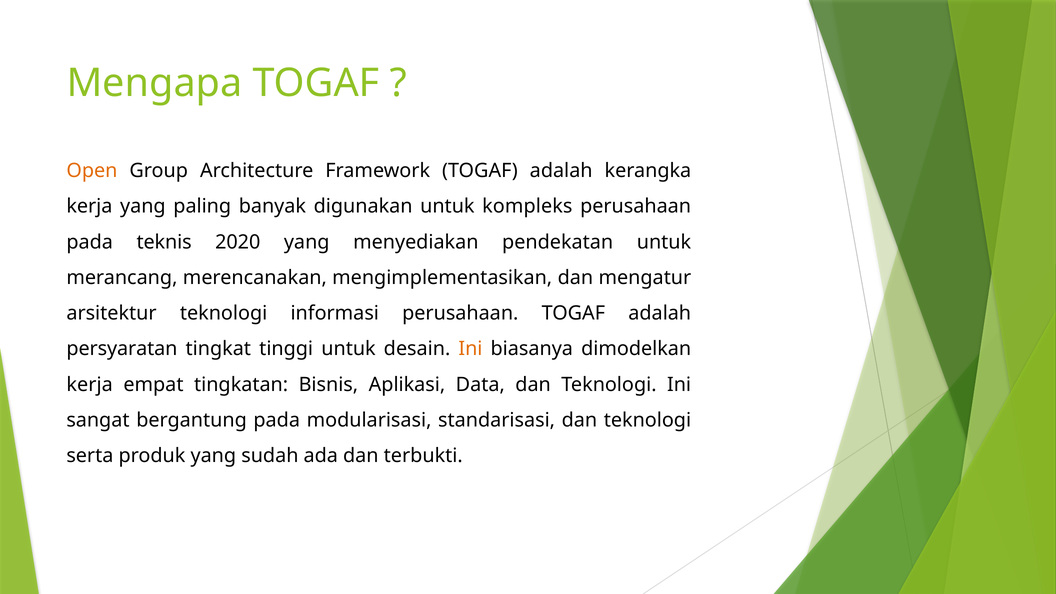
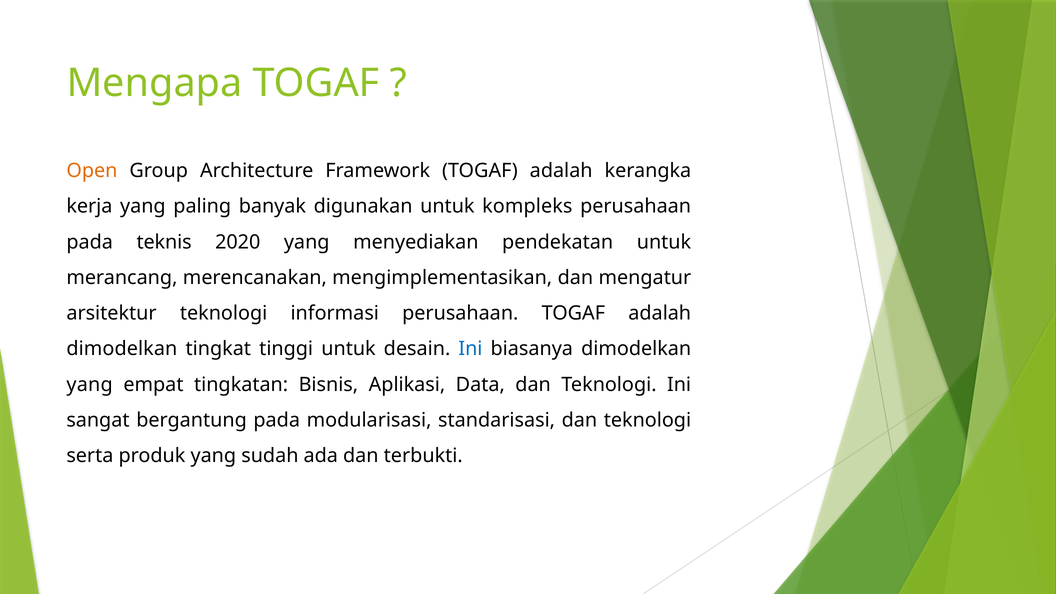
persyaratan: persyaratan -> dimodelkan (122, 349)
Ini colour: orange -> blue (470, 349)
kerja: kerja -> yang (90, 385)
